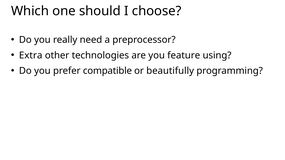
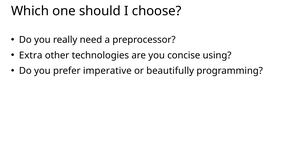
feature: feature -> concise (184, 55)
compatible: compatible -> imperative (107, 71)
